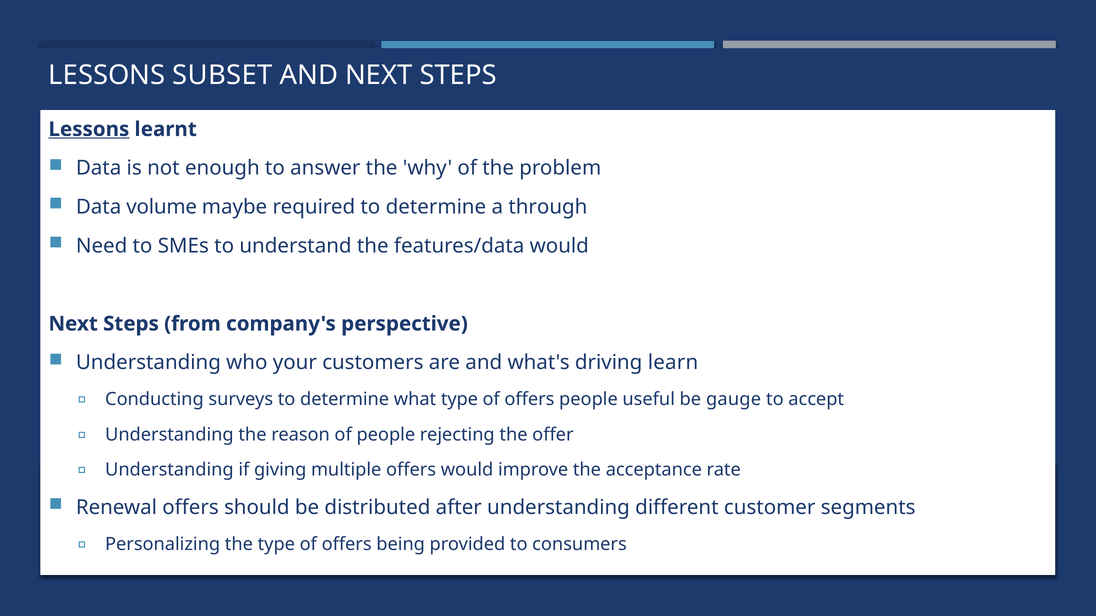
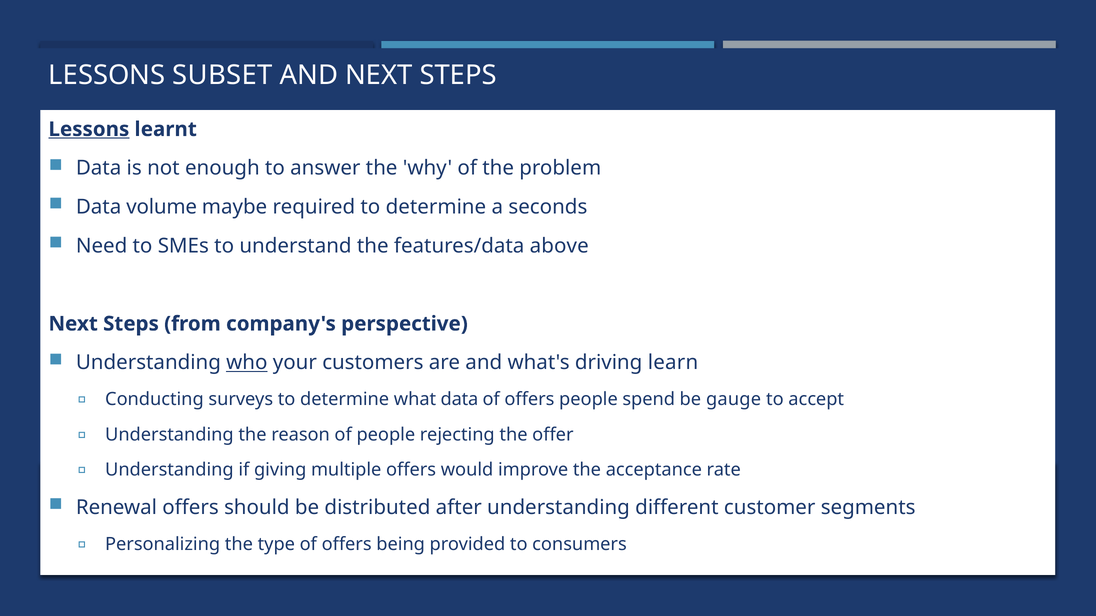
through: through -> seconds (548, 207)
features/data would: would -> above (559, 246)
who underline: none -> present (247, 363)
what type: type -> data (459, 400)
useful: useful -> spend (649, 400)
